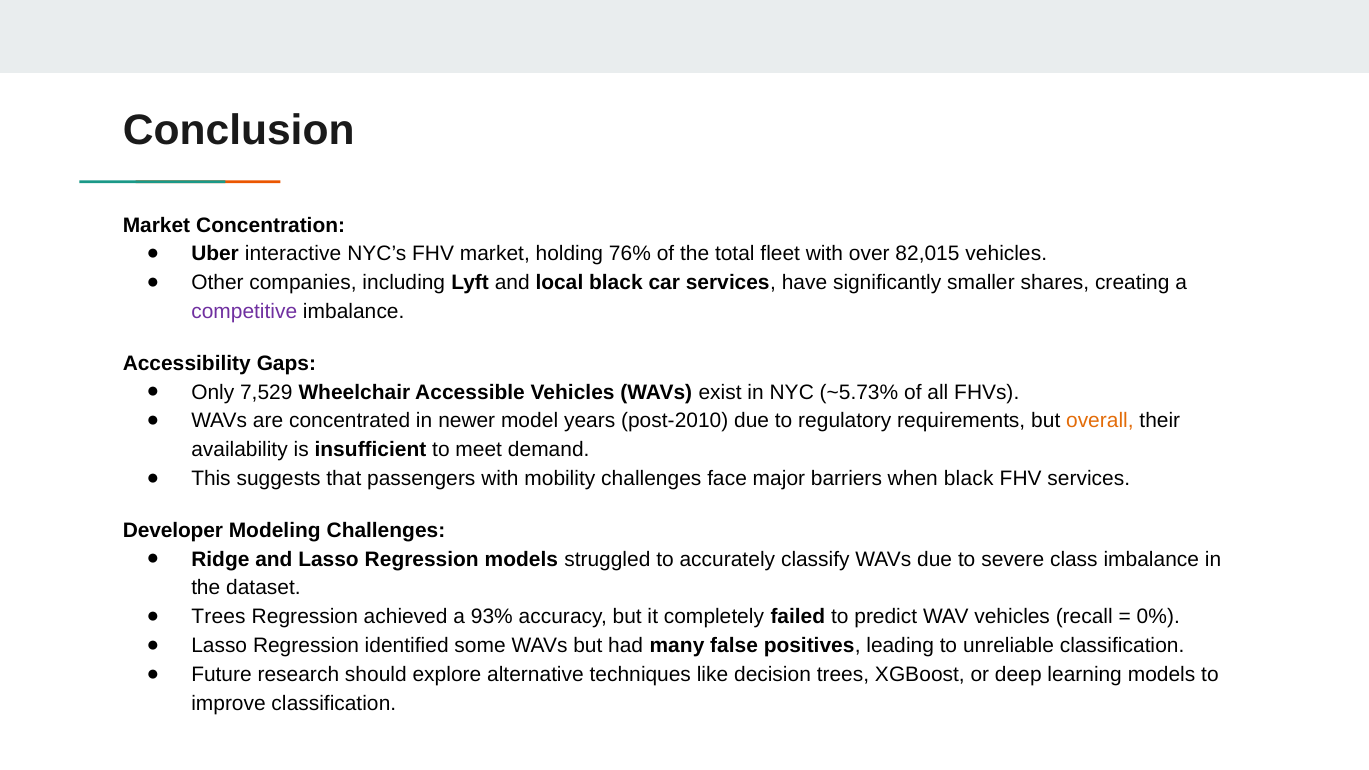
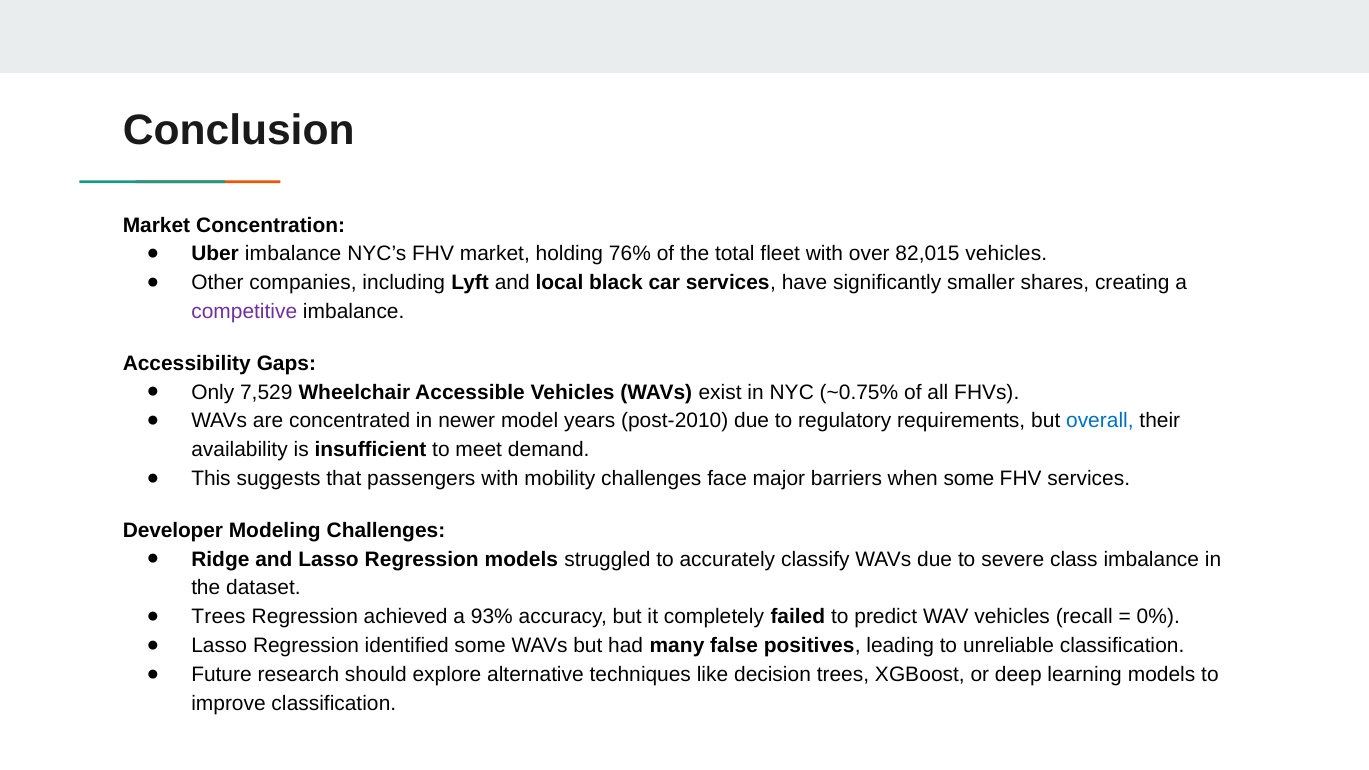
Uber interactive: interactive -> imbalance (293, 254)
~5.73%: ~5.73% -> ~0.75% (859, 392)
overall colour: orange -> blue (1100, 421)
when black: black -> some (969, 479)
